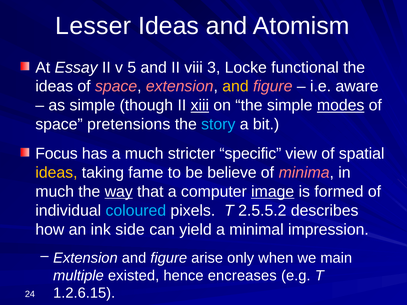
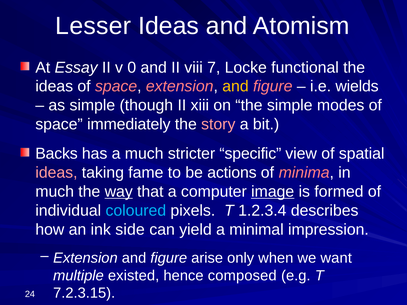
5: 5 -> 0 (132, 68)
3: 3 -> 7 (214, 68)
aware: aware -> wields (357, 87)
xiii underline: present -> none (200, 106)
modes underline: present -> none (341, 106)
pretensions: pretensions -> immediately (129, 125)
story colour: light blue -> pink (218, 125)
Focus: Focus -> Backs (56, 154)
ideas colour: yellow -> pink (56, 173)
believe: believe -> actions (232, 173)
2.5.5.2: 2.5.5.2 -> 1.2.3.4 (262, 211)
main: main -> want (336, 258)
encreases: encreases -> composed (242, 276)
1.2.6.15: 1.2.6.15 -> 7.2.3.15 (84, 293)
